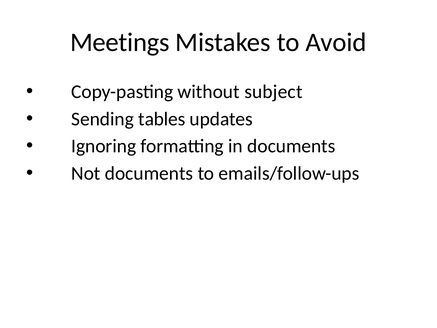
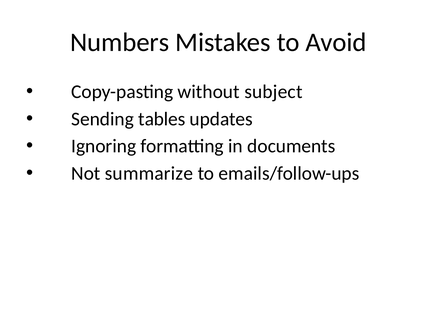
Meetings: Meetings -> Numbers (120, 42)
documents: documents -> summarize (149, 173)
